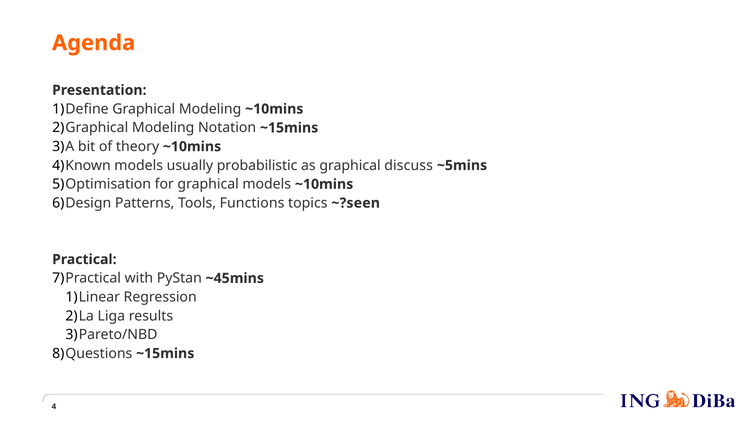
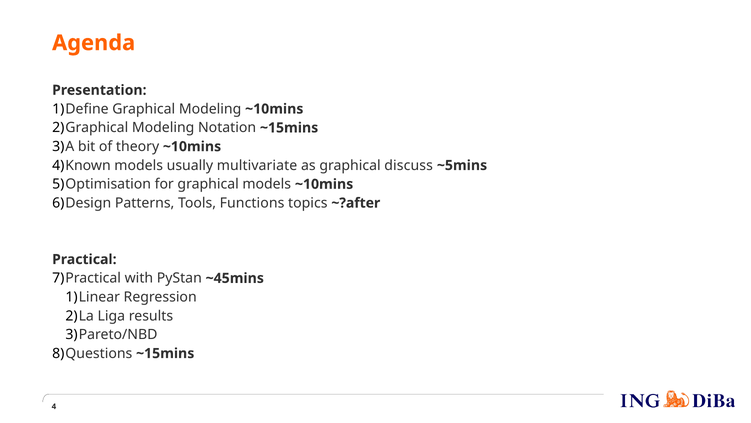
probabilistic: probabilistic -> multivariate (257, 165)
~?seen: ~?seen -> ~?after (356, 203)
